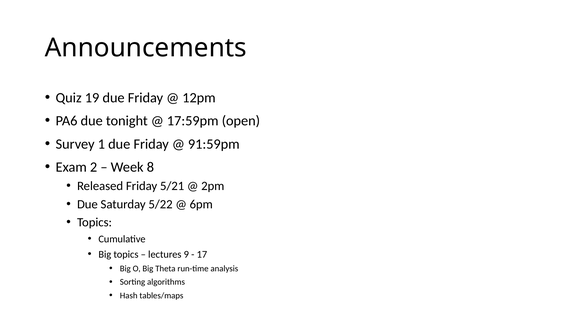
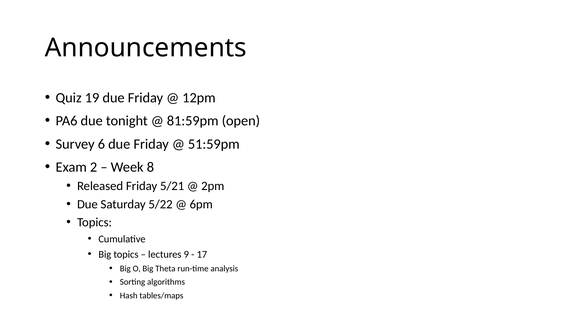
17:59pm: 17:59pm -> 81:59pm (193, 121)
1: 1 -> 6 (101, 144)
91:59pm: 91:59pm -> 51:59pm (214, 144)
